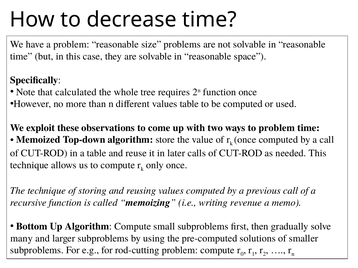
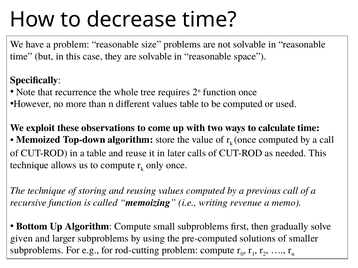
calculated: calculated -> recurrence (76, 92)
to problem: problem -> calculate (277, 128)
many: many -> given (22, 239)
